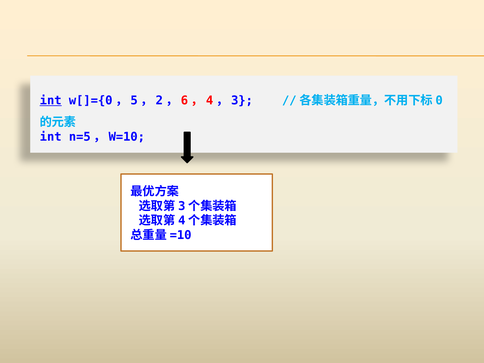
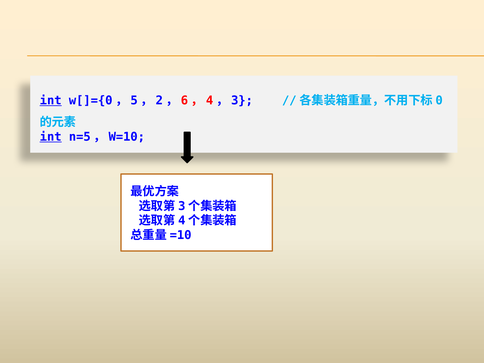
int underline: none -> present (51, 137)
